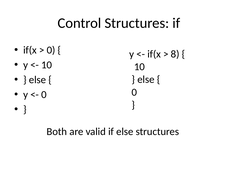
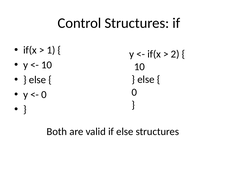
0: 0 -> 1 (51, 50)
8: 8 -> 2 (175, 54)
